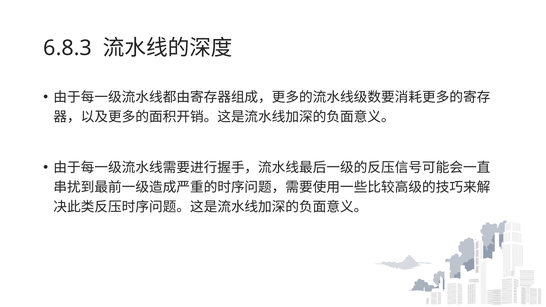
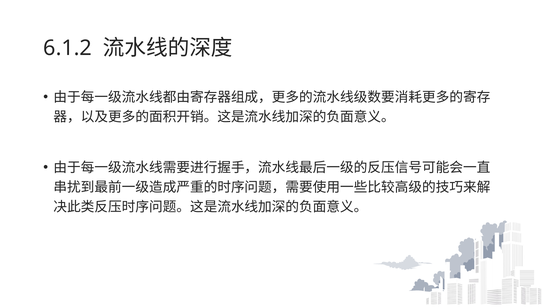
6.8.3: 6.8.3 -> 6.1.2 (68, 48)
